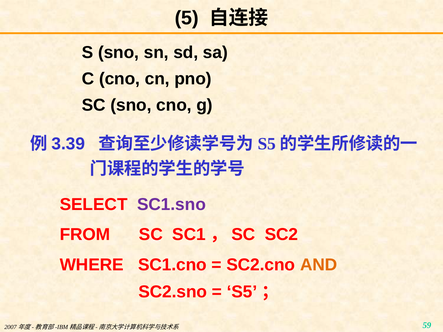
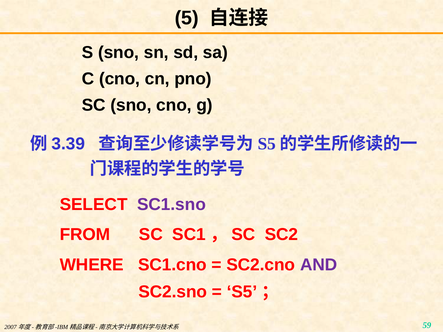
AND colour: orange -> purple (319, 265)
